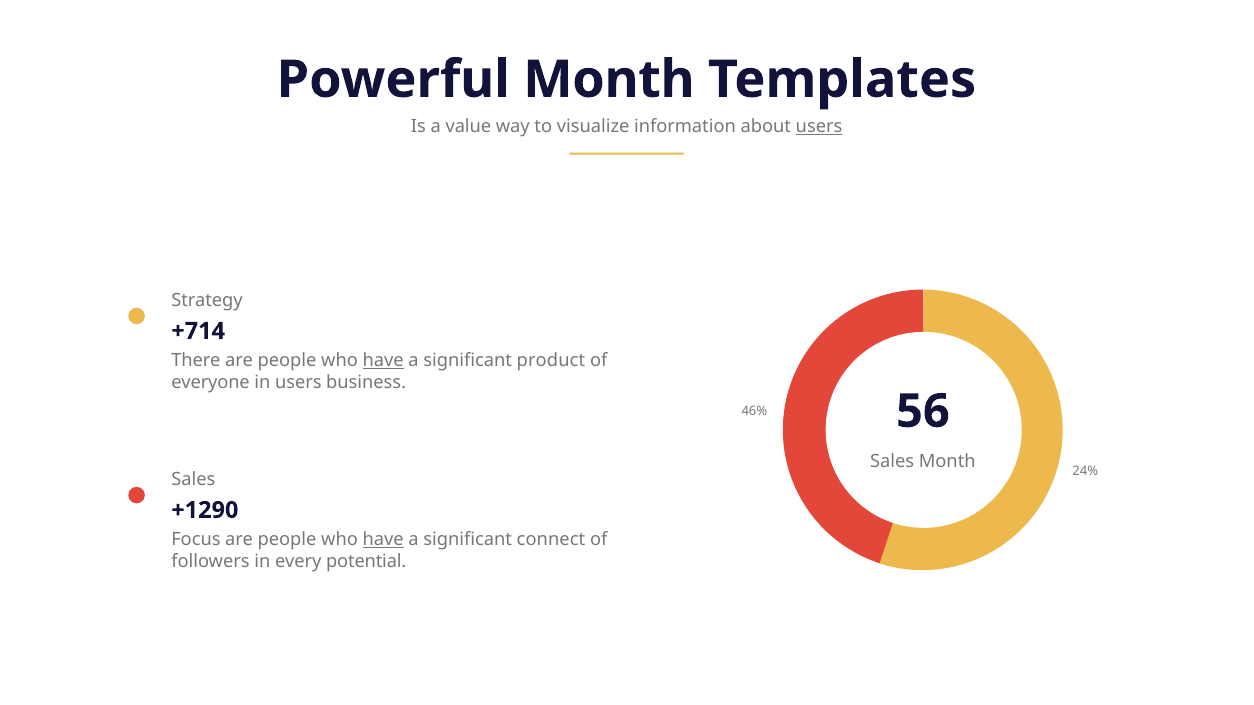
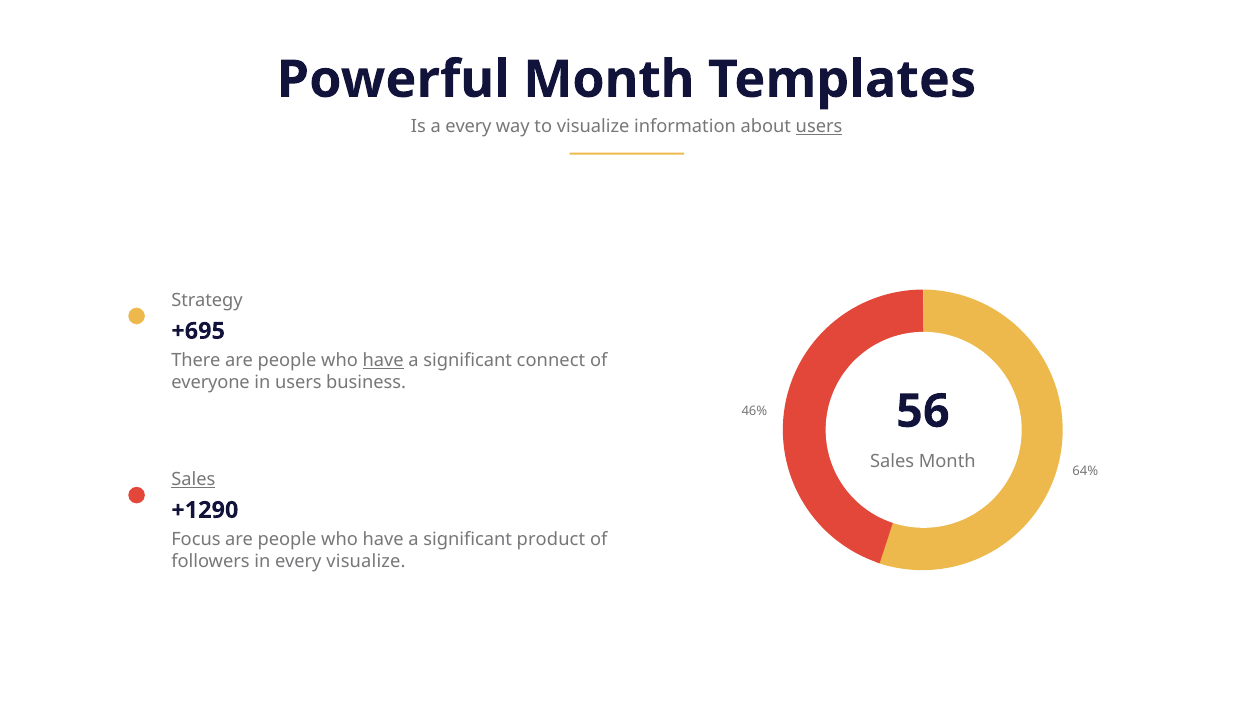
a value: value -> every (468, 127)
+714: +714 -> +695 (198, 331)
product: product -> connect (551, 361)
24%: 24% -> 64% (1085, 472)
Sales underline: none -> present (193, 480)
have underline: present -> none (383, 540)
connect: connect -> product (551, 540)
every potential: potential -> visualize (366, 562)
